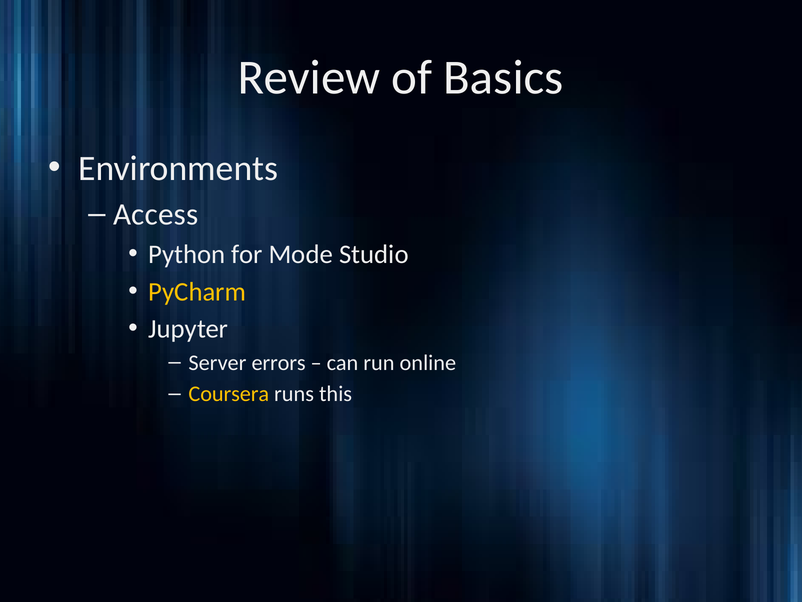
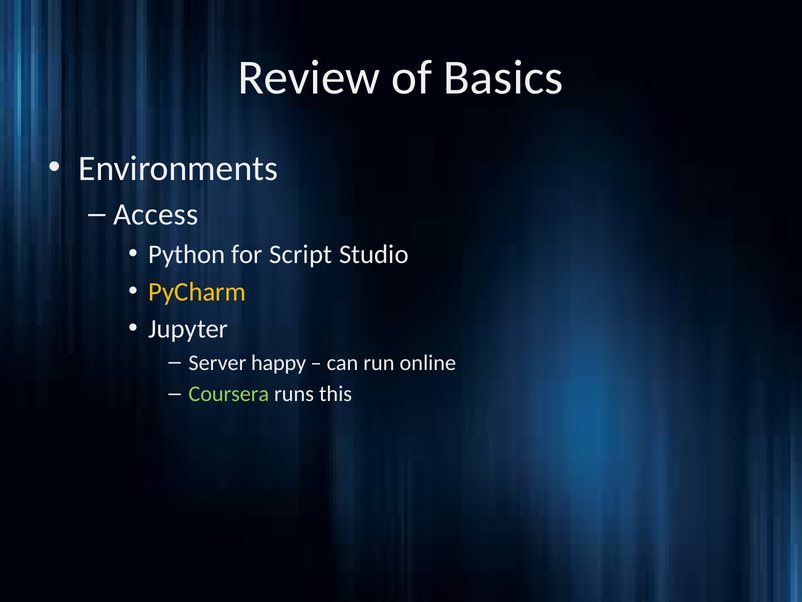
Mode: Mode -> Script (301, 254)
errors: errors -> happy (279, 362)
Coursera colour: yellow -> light green (229, 394)
